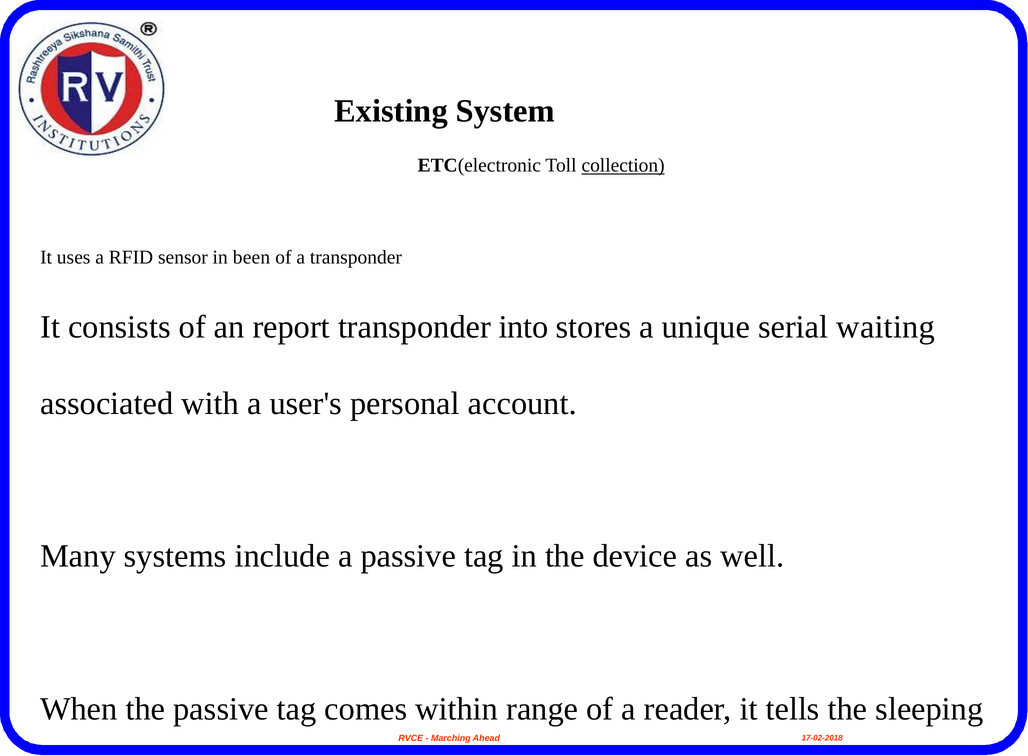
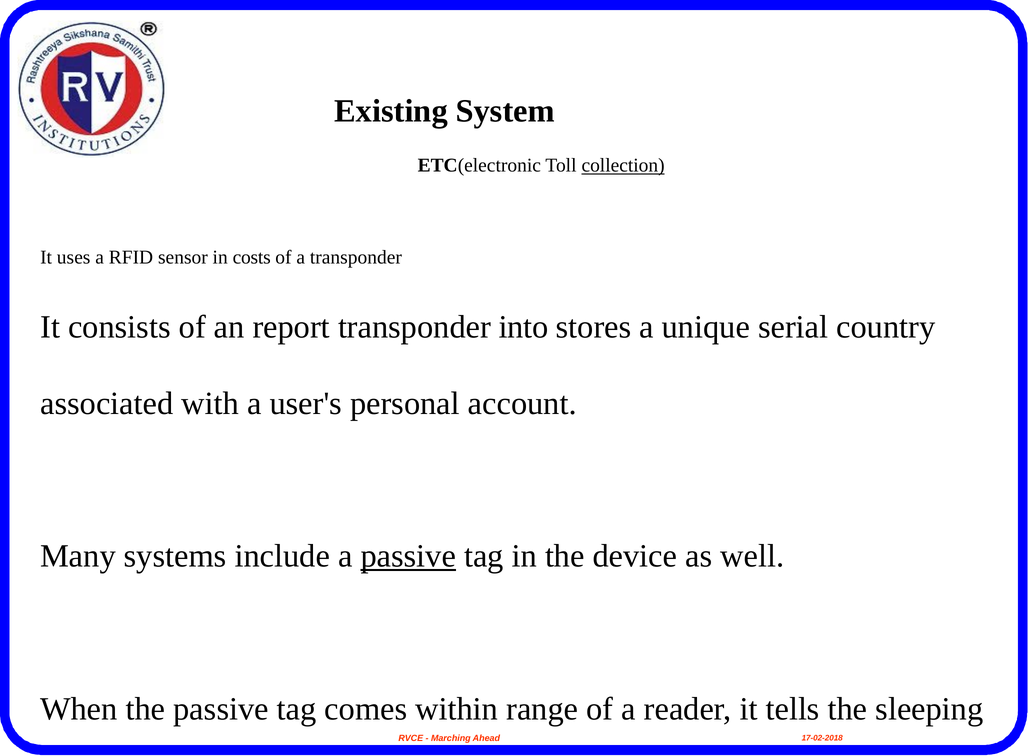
been: been -> costs (252, 257)
waiting: waiting -> country (886, 327)
passive underline: none -> present (408, 556)
